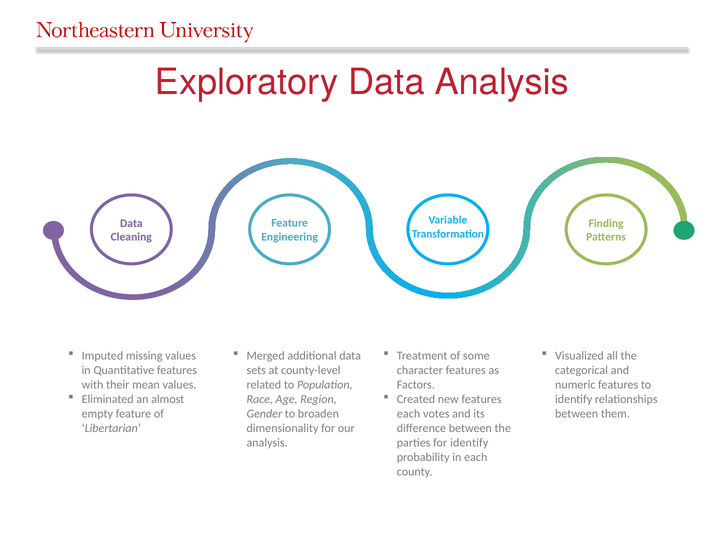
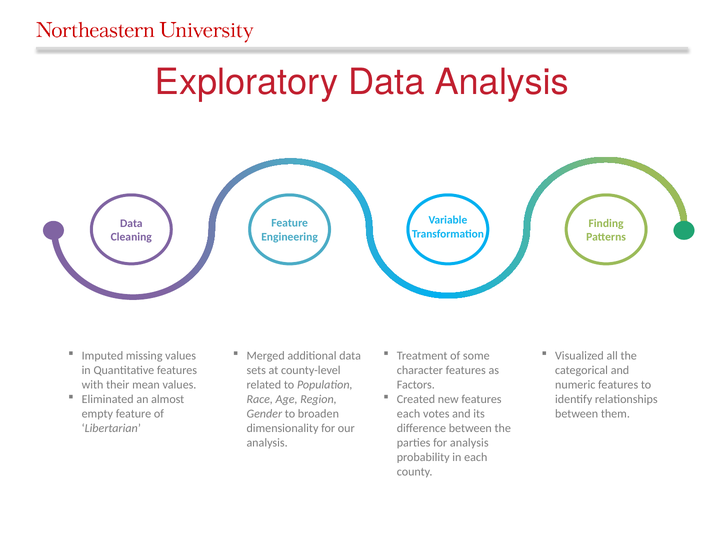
for identify: identify -> analysis (469, 443)
